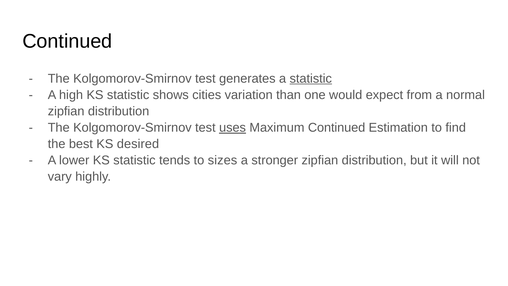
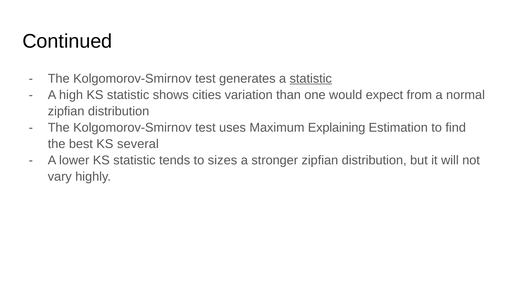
uses underline: present -> none (233, 128)
Maximum Continued: Continued -> Explaining (337, 128)
desired: desired -> several (138, 144)
